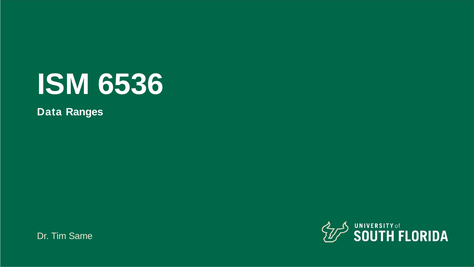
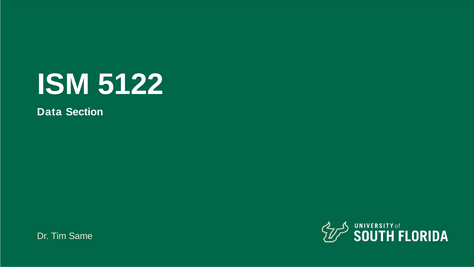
6536: 6536 -> 5122 (131, 84)
Ranges: Ranges -> Section (85, 112)
